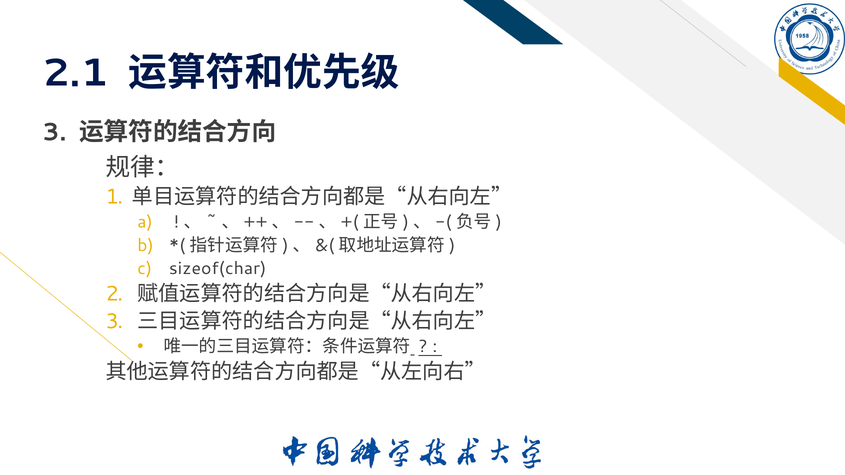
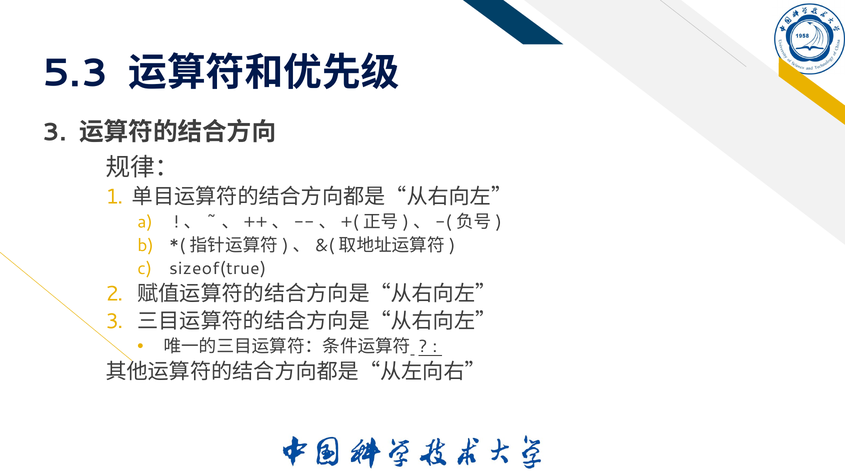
2.1: 2.1 -> 5.3 (75, 73)
sizeof(char: sizeof(char -> sizeof(true (218, 269)
